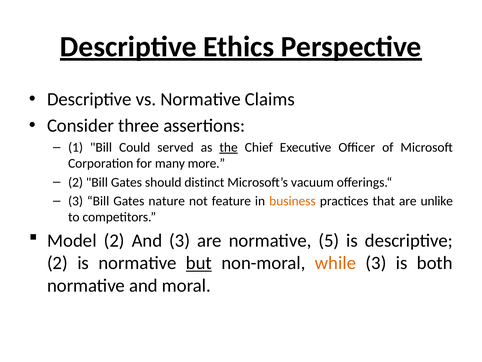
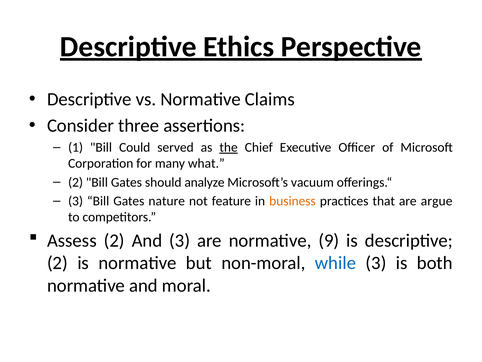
more: more -> what (206, 163)
distinct: distinct -> analyze (204, 182)
unlike: unlike -> argue (437, 201)
Model: Model -> Assess (72, 240)
5: 5 -> 9 (329, 240)
but underline: present -> none (199, 263)
while colour: orange -> blue (335, 263)
